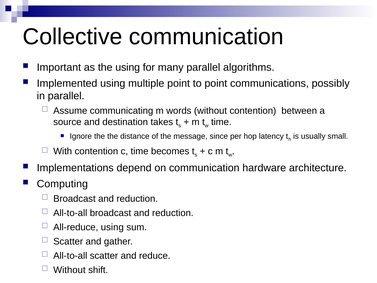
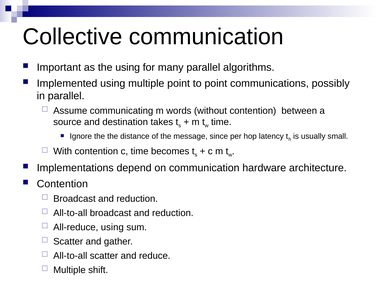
Computing: Computing -> Contention (62, 184)
Without: Without -> Multiple (69, 270)
